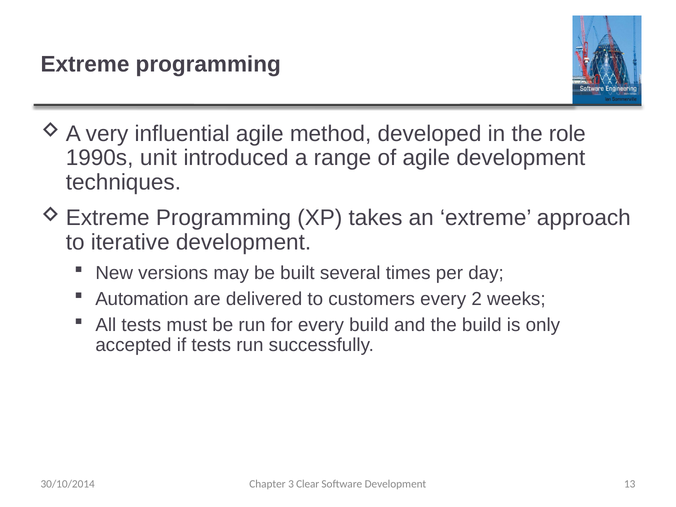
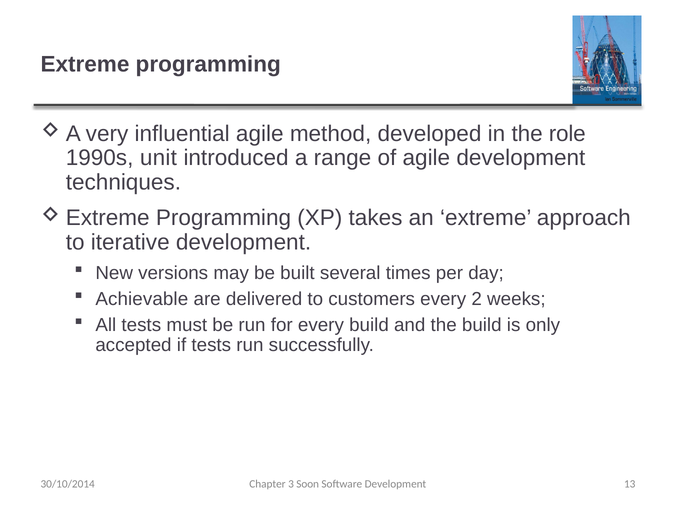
Automation: Automation -> Achievable (142, 299)
Clear: Clear -> Soon (308, 484)
